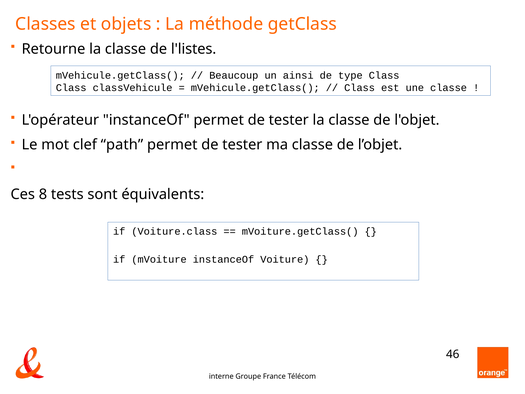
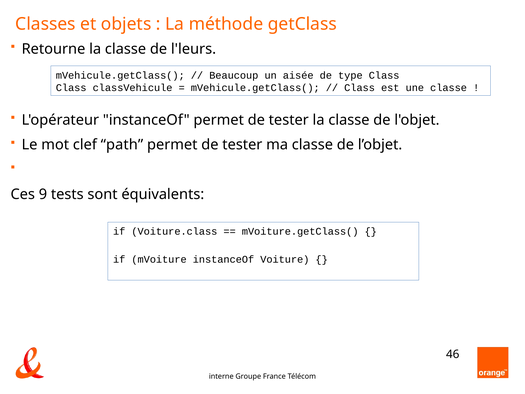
l'listes: l'listes -> l'leurs (194, 49)
ainsi: ainsi -> aisée (298, 75)
8: 8 -> 9 (43, 194)
